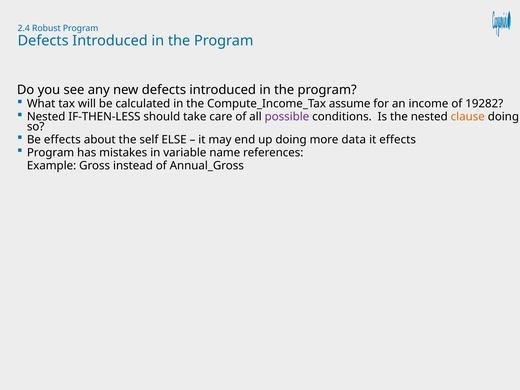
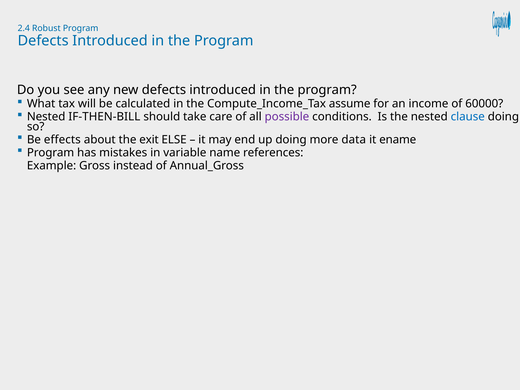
19282: 19282 -> 60000 (484, 104)
IF-THEN-LESS: IF-THEN-LESS -> IF-THEN-BILL (104, 117)
clause colour: orange -> blue (468, 117)
self: self -> exit (149, 140)
it effects: effects -> ename (398, 140)
